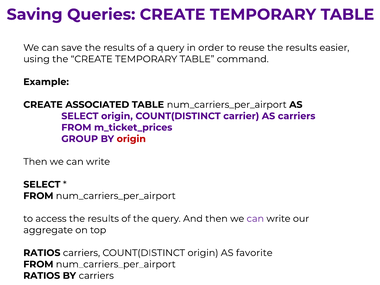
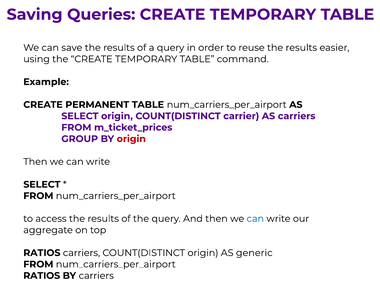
ASSOCIATED: ASSOCIATED -> PERMANENT (97, 105)
can colour: purple -> blue (255, 219)
favorite: favorite -> generic (254, 253)
